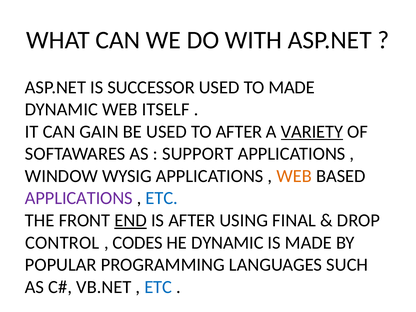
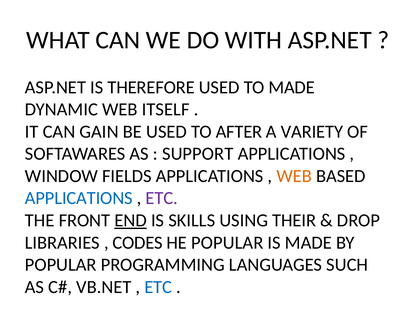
SUCCESSOR: SUCCESSOR -> THEREFORE (151, 87)
VARIETY underline: present -> none (312, 132)
WYSIG: WYSIG -> FIELDS (127, 176)
APPLICATIONS colour: purple -> blue (79, 198)
ETC colour: blue -> purple (162, 198)
IS AFTER: AFTER -> SKILLS (192, 220)
FINAL: FINAL -> THEIR (294, 220)
CONTROL: CONTROL -> LIBRARIES (62, 243)
HE DYNAMIC: DYNAMIC -> POPULAR (227, 243)
